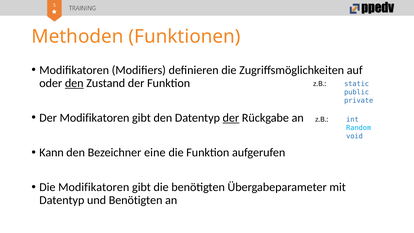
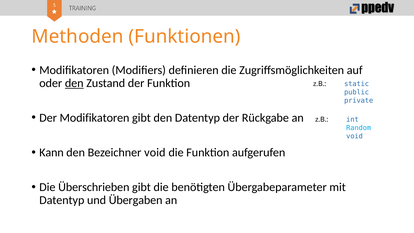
der underline: present -> none (231, 118)
Bezeichner eine: eine -> void (155, 152)
Die Modifikatoren: Modifikatoren -> Überschrieben (94, 187)
und Benötigten: Benötigten -> Übergaben (136, 200)
